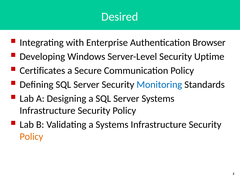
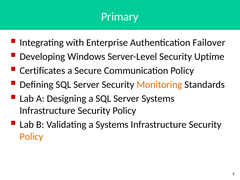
Desired: Desired -> Primary (120, 17)
Browser: Browser -> Failover (209, 43)
Monitoring colour: blue -> orange (159, 85)
